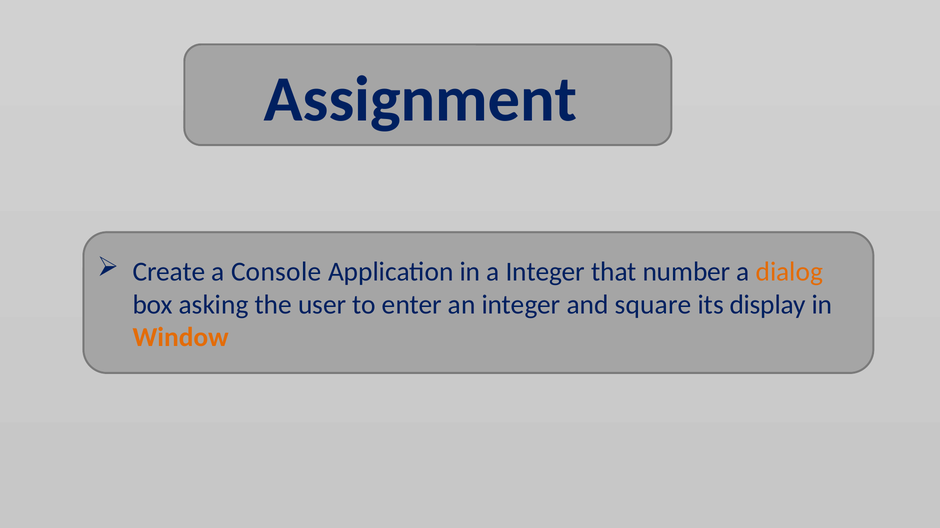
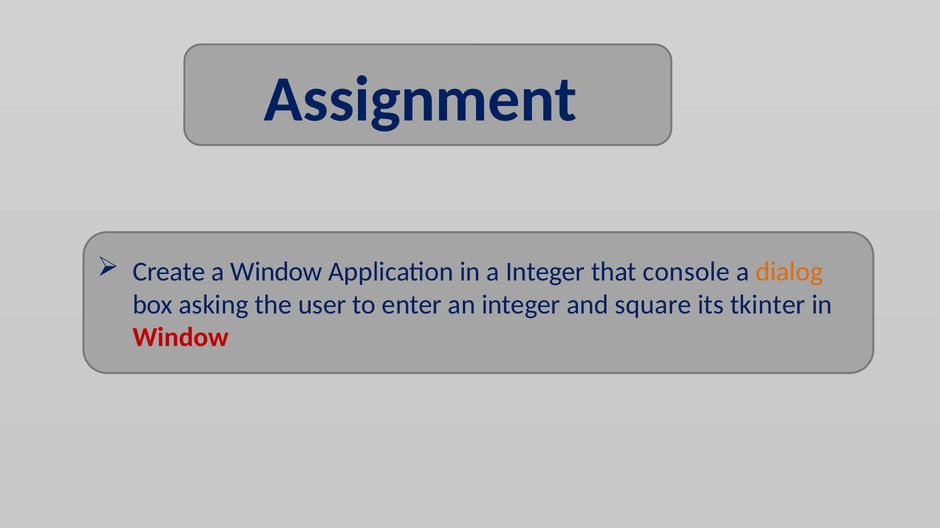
a Console: Console -> Window (276, 272)
number: number -> console (686, 272)
display: display -> tkinter (768, 305)
Window colour: orange -> red (181, 338)
